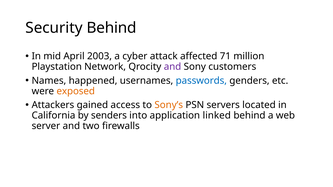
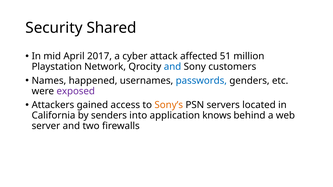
Security Behind: Behind -> Shared (112, 28)
2003: 2003 -> 2017 (100, 56)
71: 71 -> 51 (225, 56)
and colour: purple -> blue (173, 67)
exposed colour: orange -> purple (76, 91)
linked: linked -> knows (217, 116)
